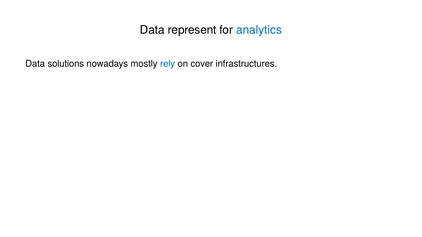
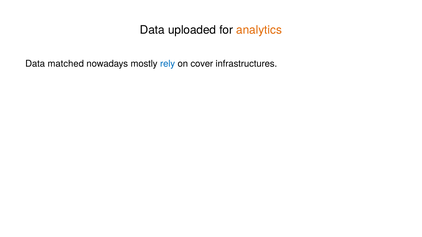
represent: represent -> uploaded (192, 30)
analytics colour: blue -> orange (259, 30)
solutions: solutions -> matched (66, 64)
